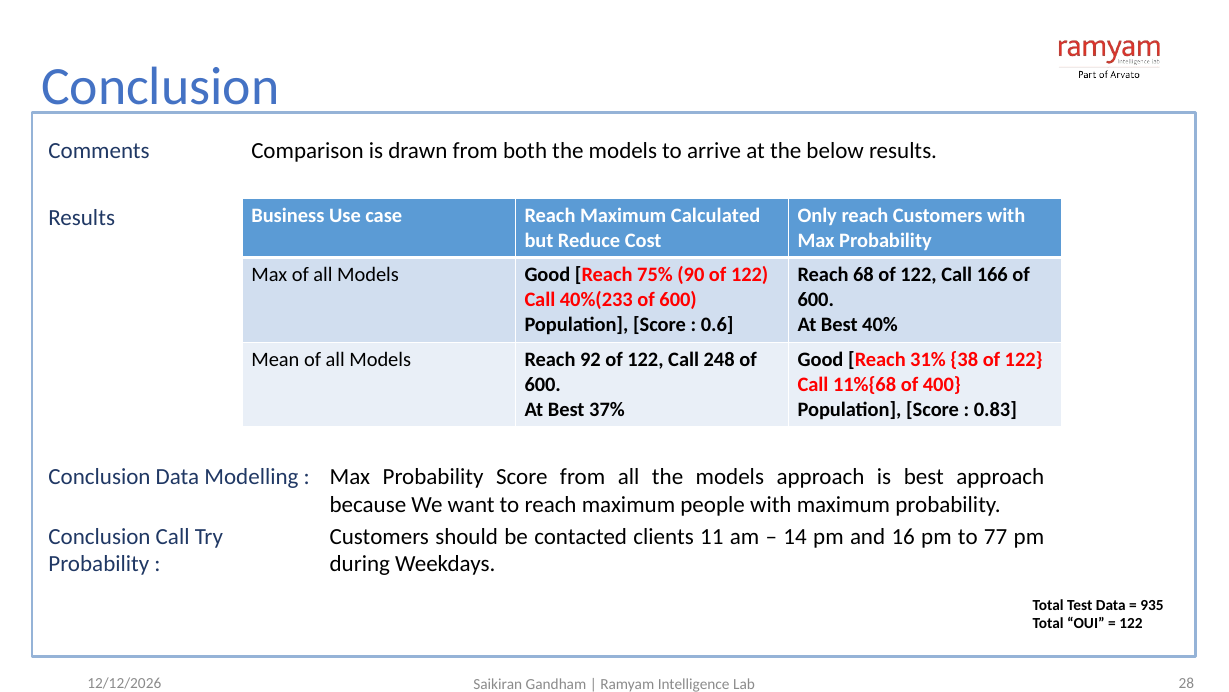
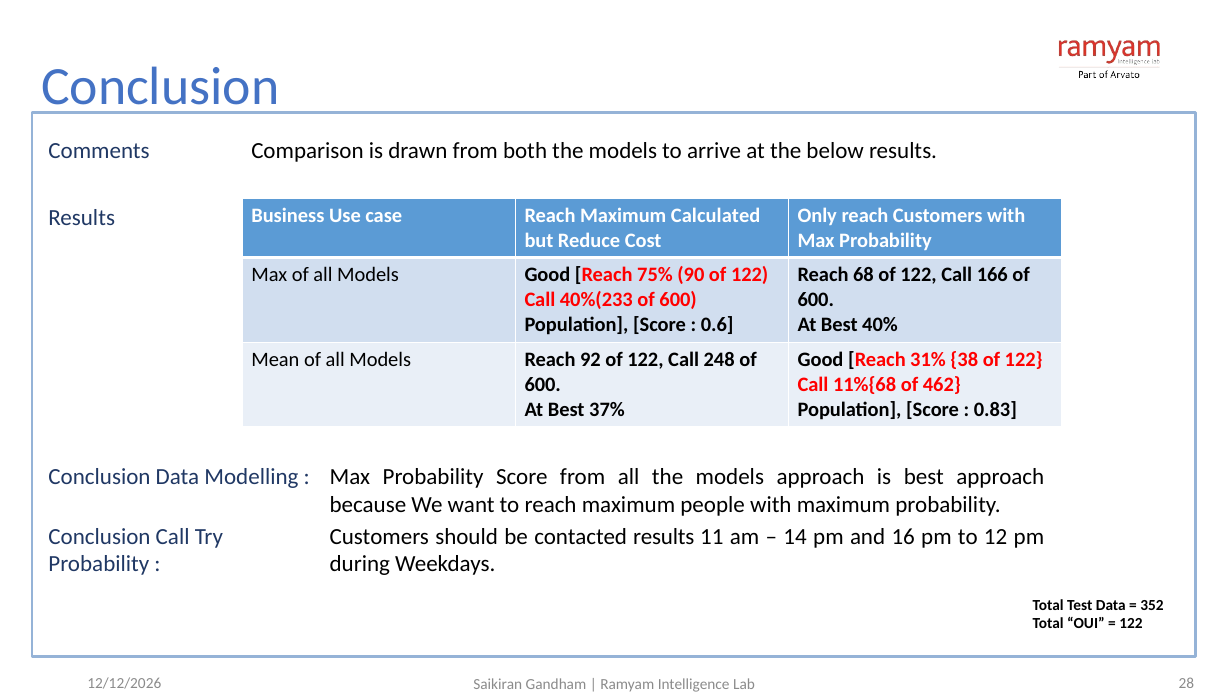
400: 400 -> 462 (942, 384)
contacted clients: clients -> results (664, 536)
77: 77 -> 12 (996, 536)
935: 935 -> 352 (1152, 605)
